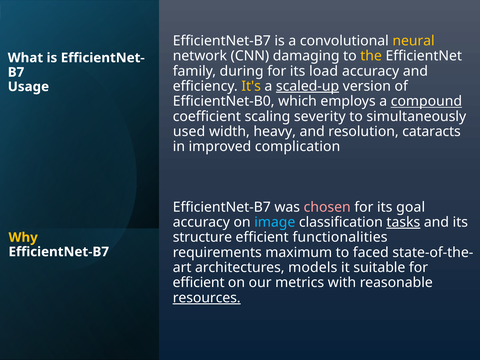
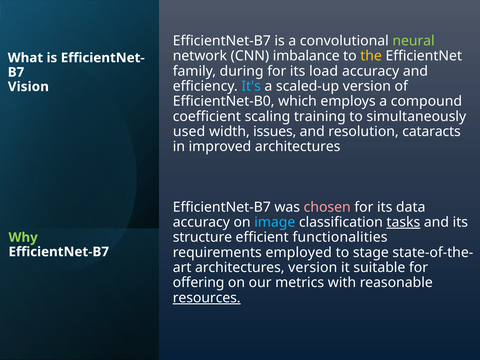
neural colour: yellow -> light green (414, 41)
damaging: damaging -> imbalance (306, 56)
It's colour: yellow -> light blue (251, 86)
scaled-up underline: present -> none (308, 86)
Usage: Usage -> Vision (28, 87)
compound underline: present -> none (426, 101)
severity: severity -> training (320, 116)
heavy: heavy -> issues (275, 132)
improved complication: complication -> architectures (298, 147)
goal: goal -> data (411, 207)
Why colour: yellow -> light green (23, 237)
maximum: maximum -> employed (299, 252)
faced: faced -> stage (371, 252)
architectures models: models -> version (313, 268)
efficient: efficient -> offering (199, 283)
